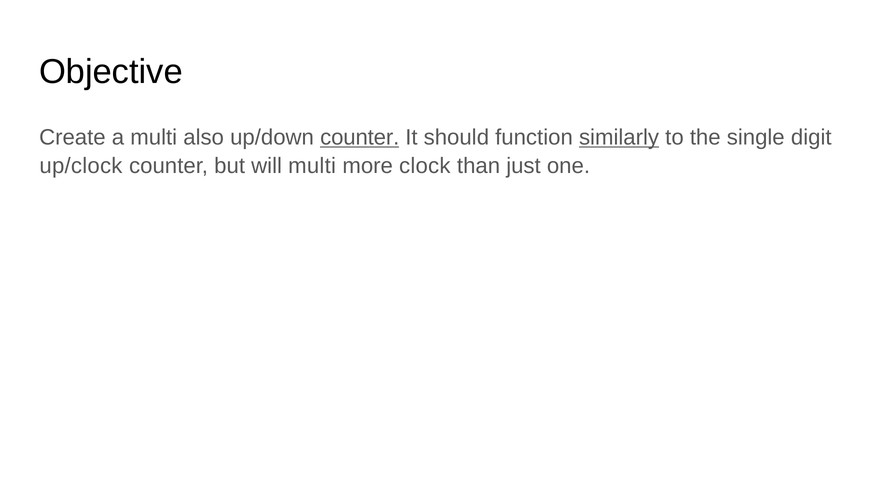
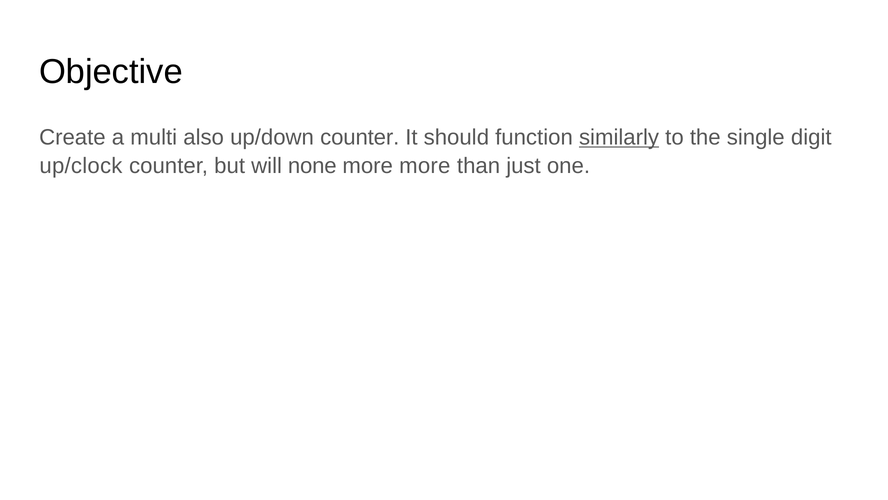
counter underline: present -> none (360, 137)
will multi: multi -> none (312, 166)
more clock: clock -> more (425, 166)
